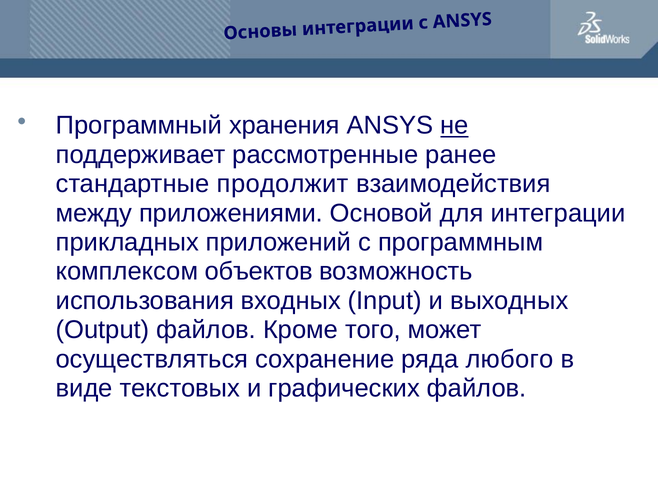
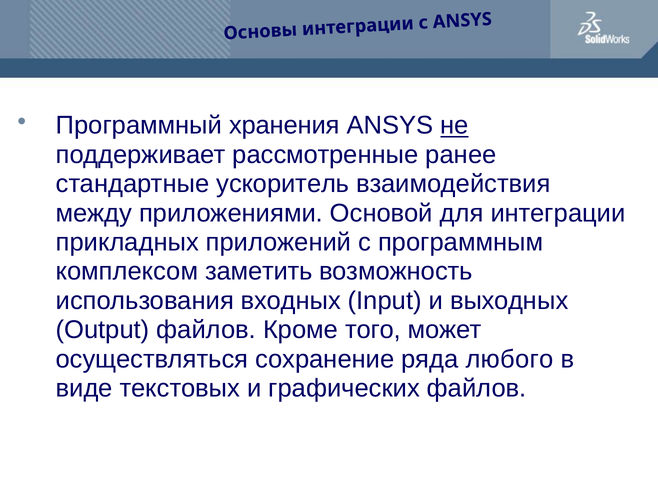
продолжит: продолжит -> ускоритель (283, 184)
объектов: объектов -> заметить (259, 271)
